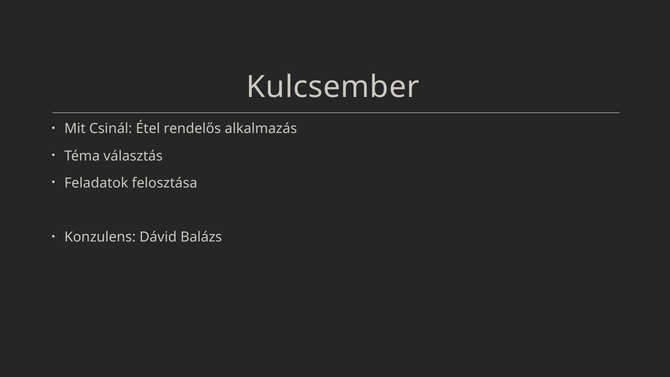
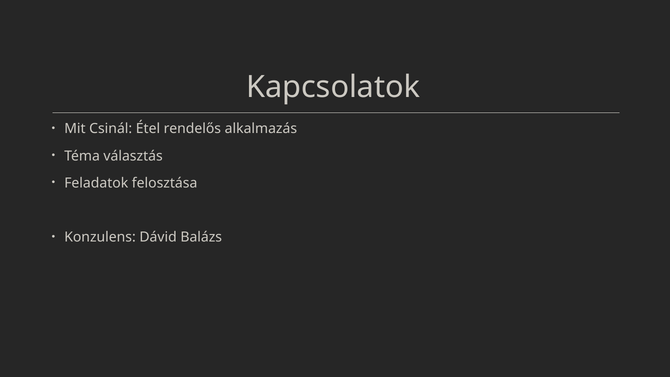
Kulcsember: Kulcsember -> Kapcsolatok (333, 87)
